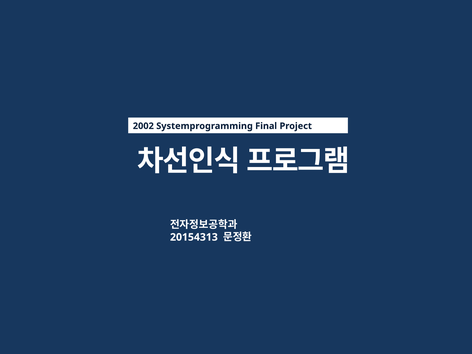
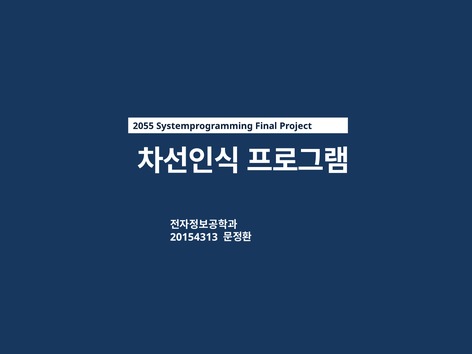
2002: 2002 -> 2055 (143, 126)
